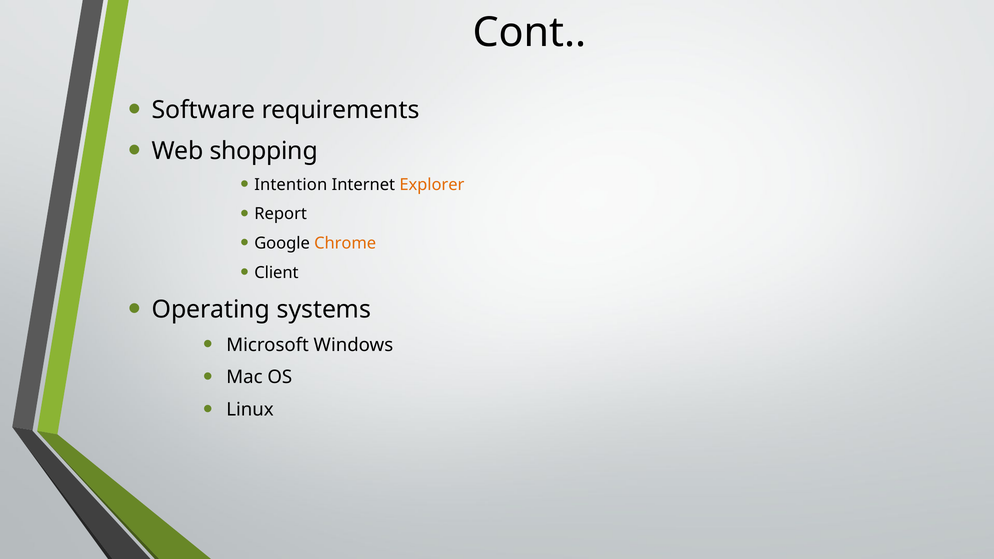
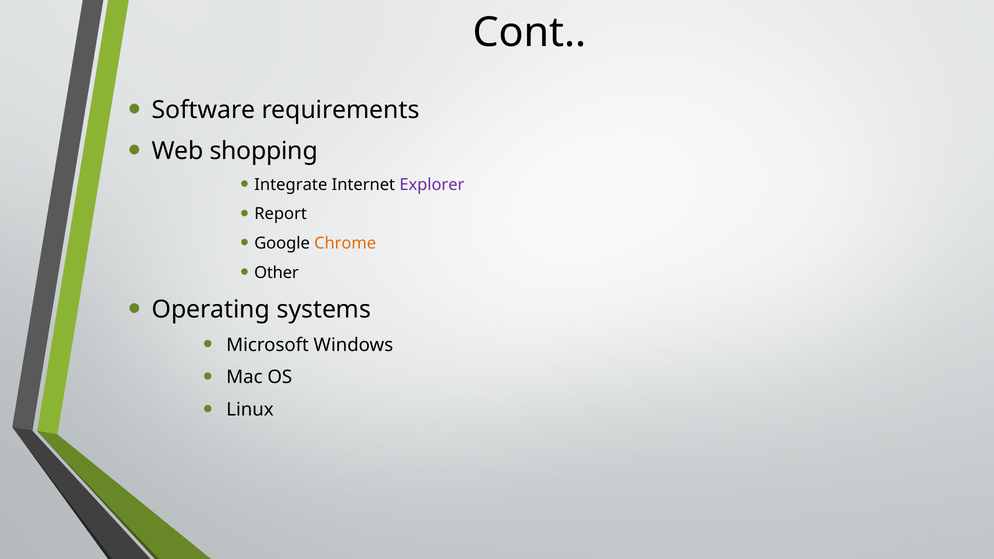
Intention: Intention -> Integrate (291, 185)
Explorer colour: orange -> purple (432, 185)
Client: Client -> Other (276, 273)
